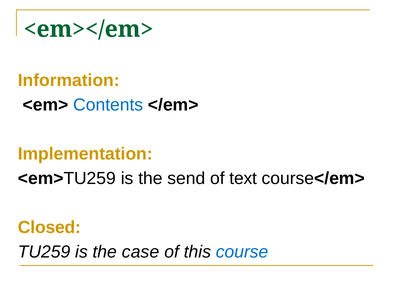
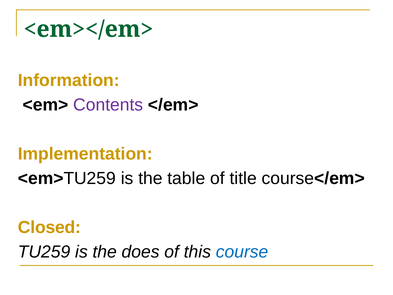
Contents colour: blue -> purple (108, 105)
send: send -> table (186, 178)
text: text -> title (243, 178)
case: case -> does (141, 252)
